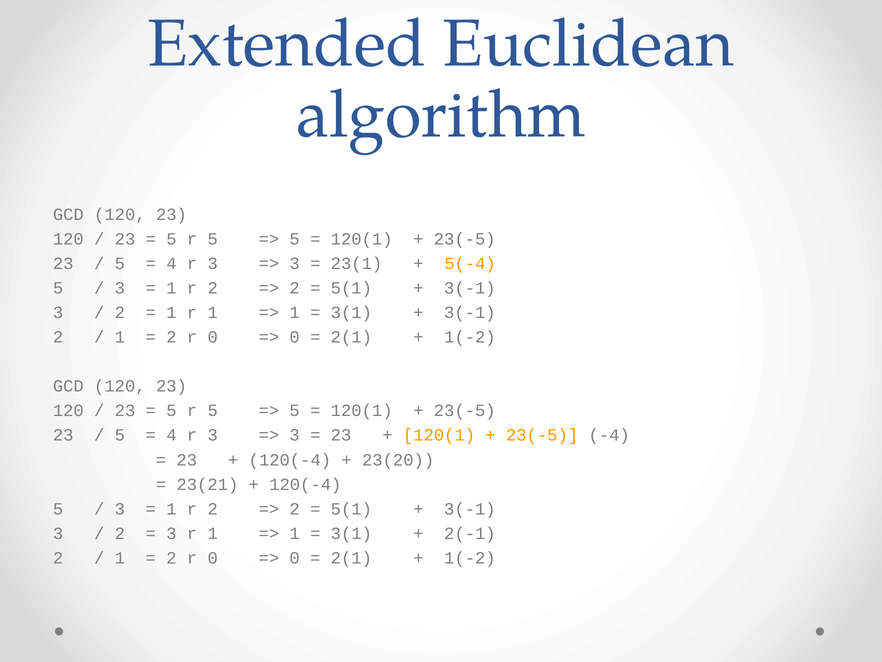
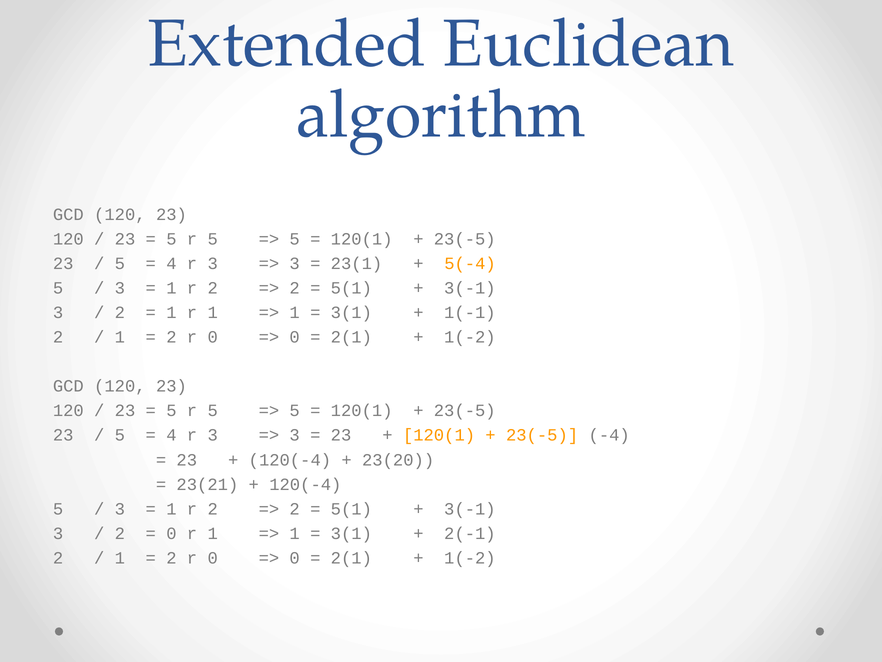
3(-1: 3(-1 -> 1(-1 (470, 312)
3: 3 -> 0 (171, 533)
